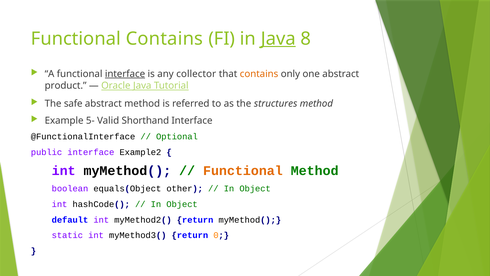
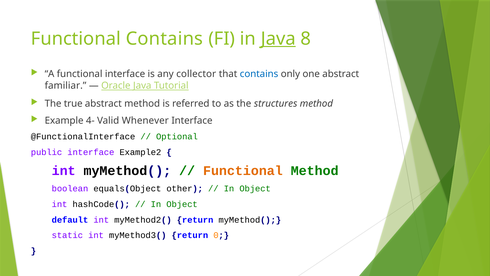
interface underline: present -> none (125, 74)
contains colour: orange -> blue (259, 74)
product: product -> familiar (66, 85)
safe: safe -> true (73, 104)
5-: 5- -> 4- (90, 120)
Shorthand: Shorthand -> Whenever (145, 120)
